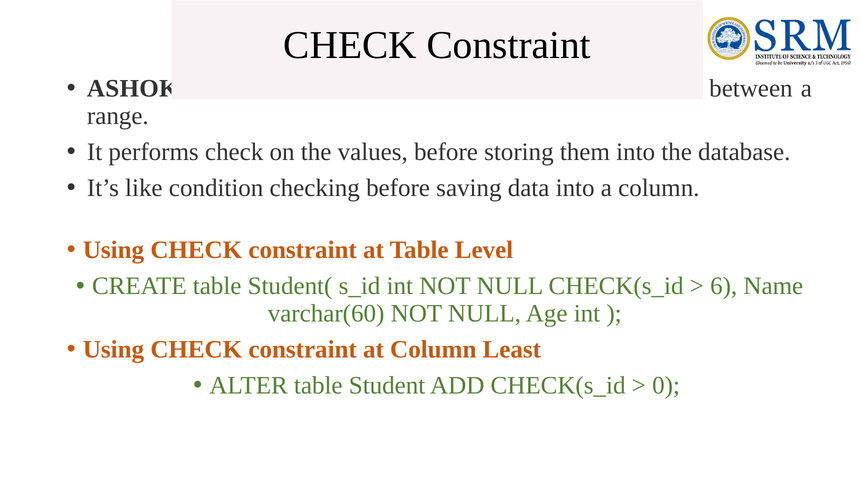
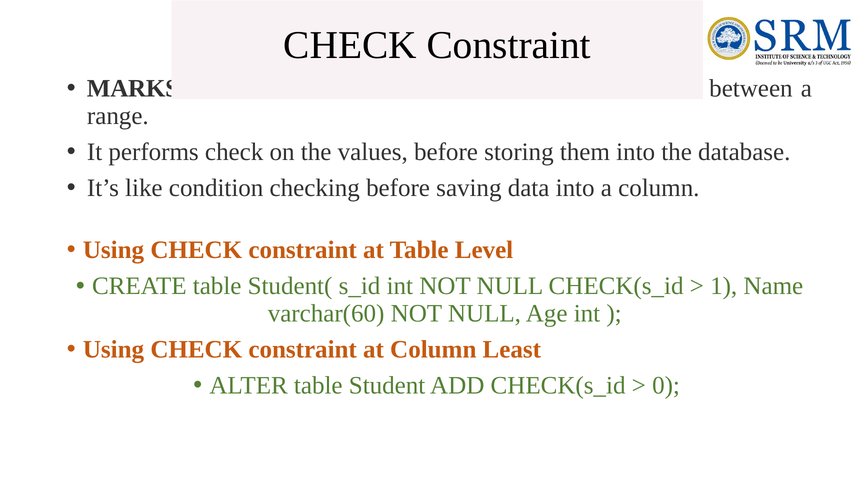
ASHOK: ASHOK -> MARKS (133, 89)
6: 6 -> 1 (724, 286)
